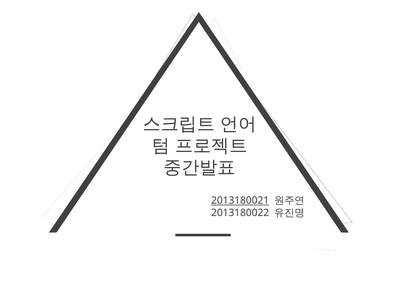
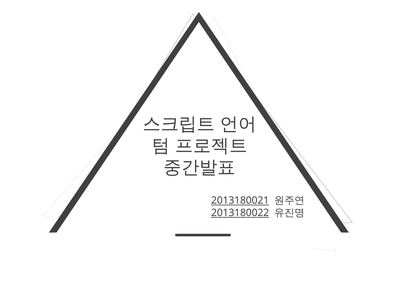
2013180022 underline: none -> present (240, 212)
